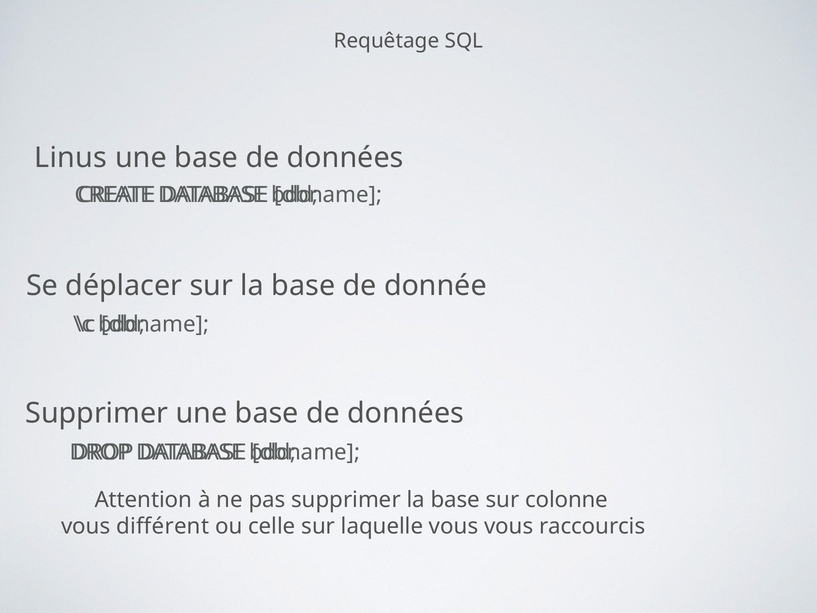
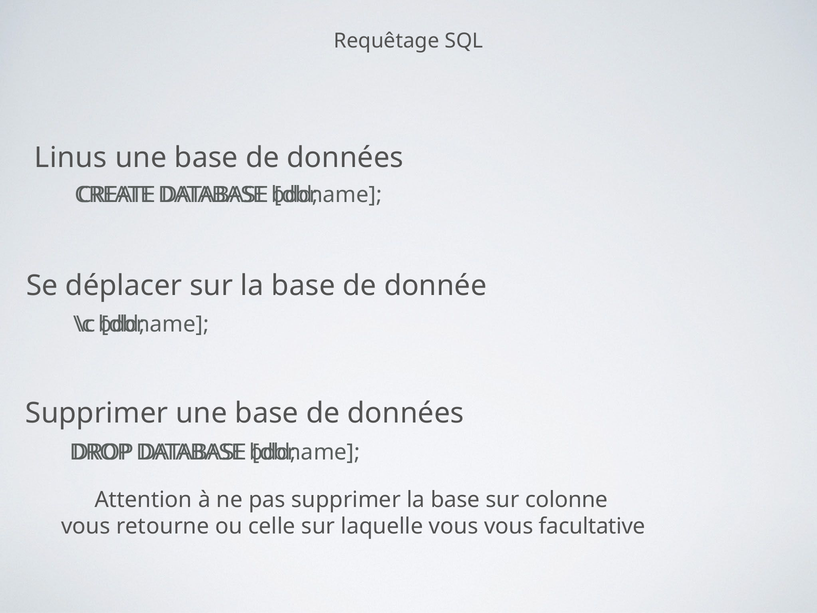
différent: différent -> retourne (163, 526)
raccourcis: raccourcis -> facultative (592, 526)
